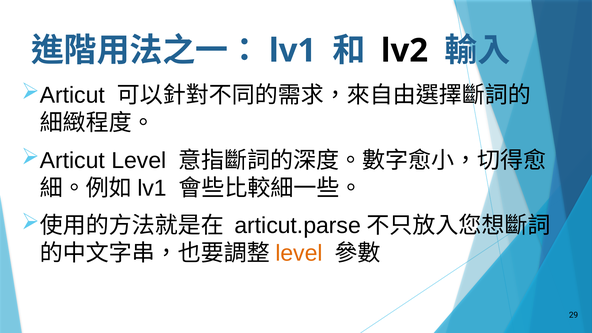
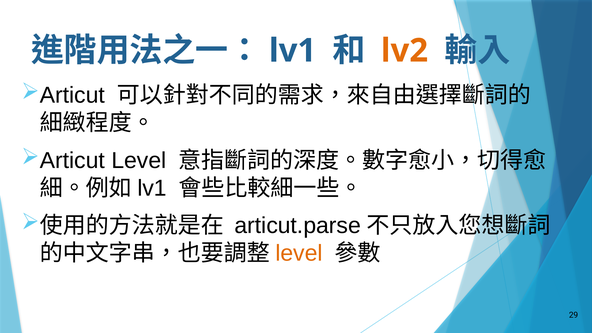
lv2 colour: black -> orange (404, 51)
